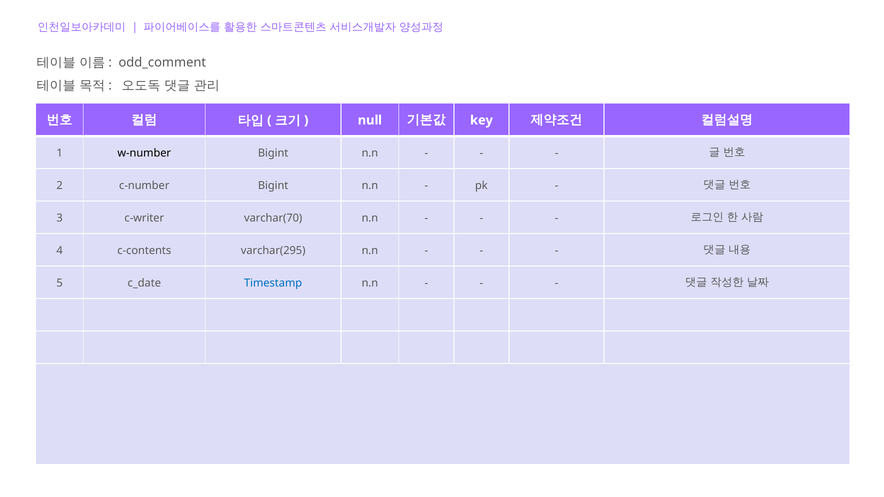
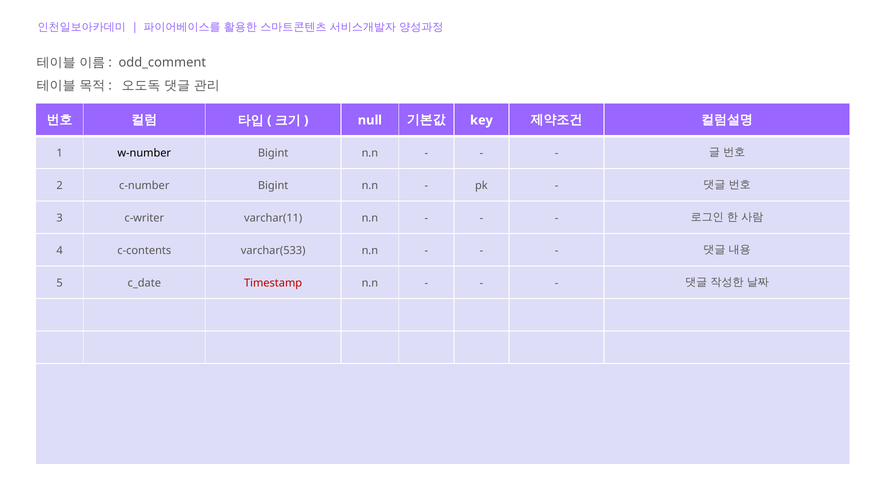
varchar(70: varchar(70 -> varchar(11 (273, 218)
varchar(295: varchar(295 -> varchar(533 (273, 251)
Timestamp colour: blue -> red (273, 283)
